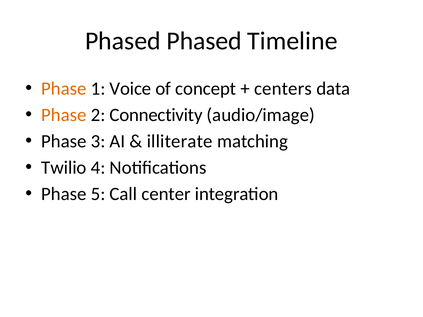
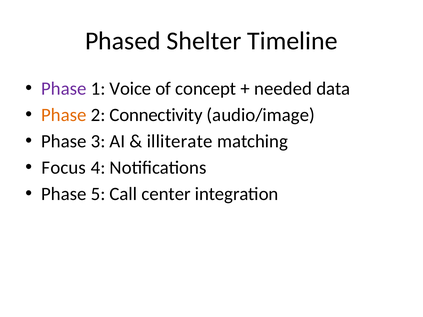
Phased Phased: Phased -> Shelter (204, 41)
Phase colour: orange -> purple (64, 89)
centers: centers -> needed (283, 89)
Twilio: Twilio -> Focus (64, 168)
